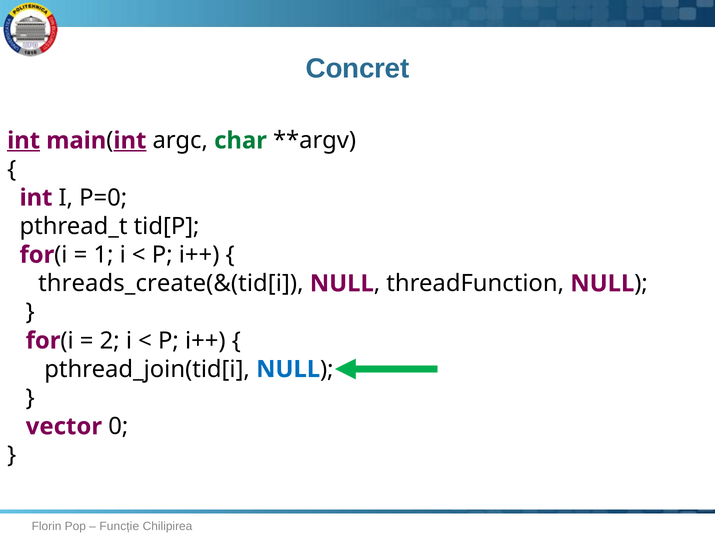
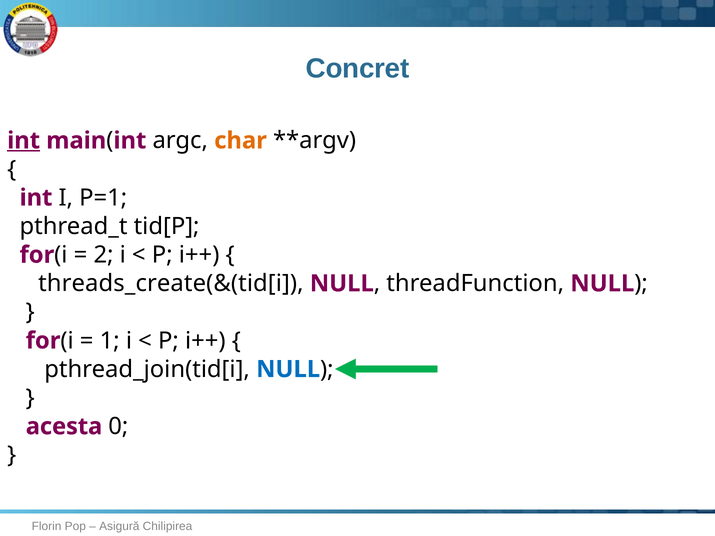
int underline: present -> none (130, 141)
char colour: green -> orange (240, 141)
P=0: P=0 -> P=1 (103, 198)
1: 1 -> 2 (104, 255)
2: 2 -> 1 (110, 341)
vector: vector -> acesta (64, 427)
Funcție: Funcție -> Asigură (119, 526)
